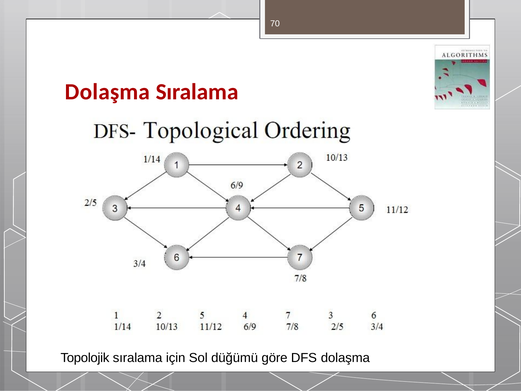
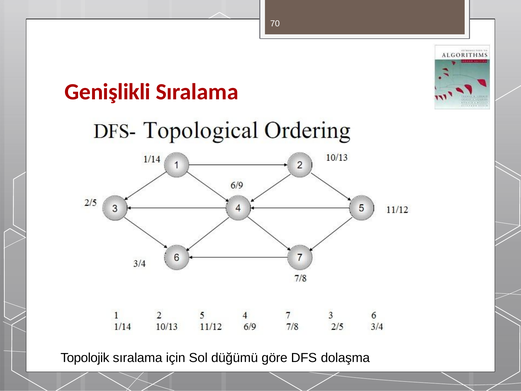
Dolaşma: Dolaşma -> Genişlikli (108, 92)
